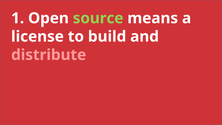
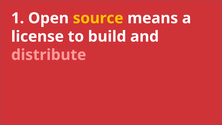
source colour: light green -> yellow (98, 18)
